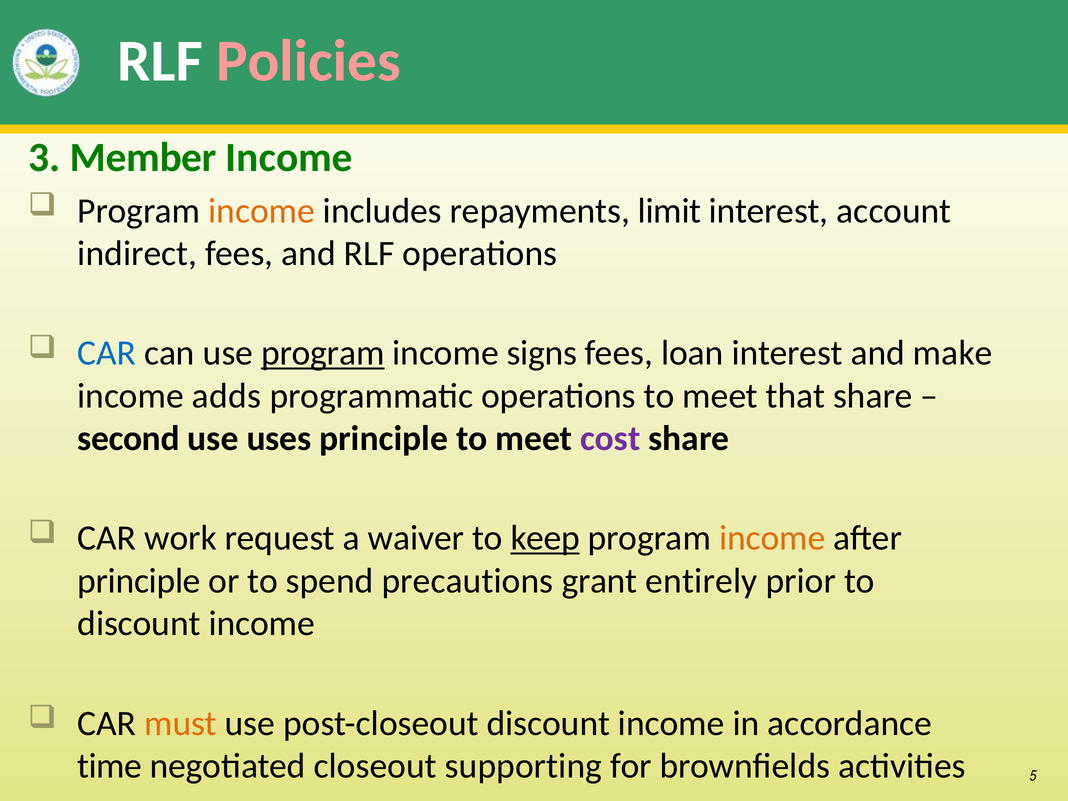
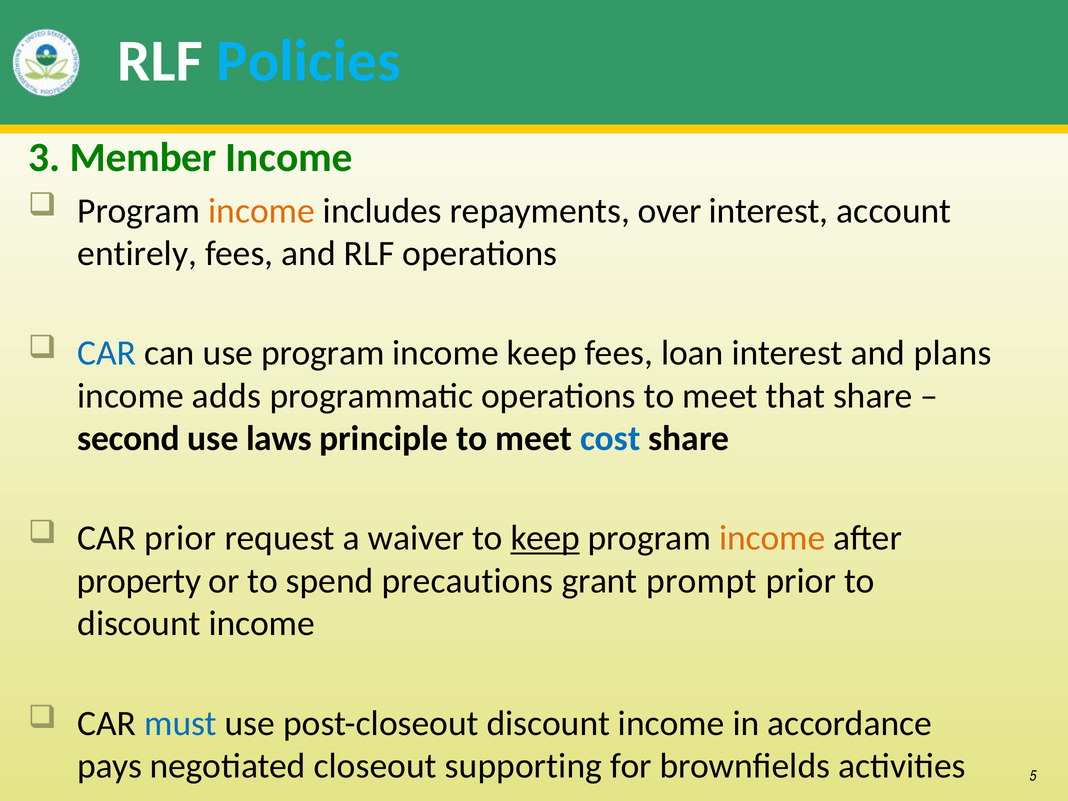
Policies colour: pink -> light blue (308, 61)
limit: limit -> over (670, 211)
indirect: indirect -> entirely (137, 253)
program underline: present -> none (323, 353)
income signs: signs -> keep (542, 353)
make: make -> plans (953, 353)
uses: uses -> laws (279, 439)
cost colour: purple -> blue (610, 439)
CAR work: work -> prior (180, 538)
principle: principle -> property (139, 581)
entirely: entirely -> prompt (701, 581)
must colour: orange -> blue (181, 723)
time: time -> pays (110, 766)
